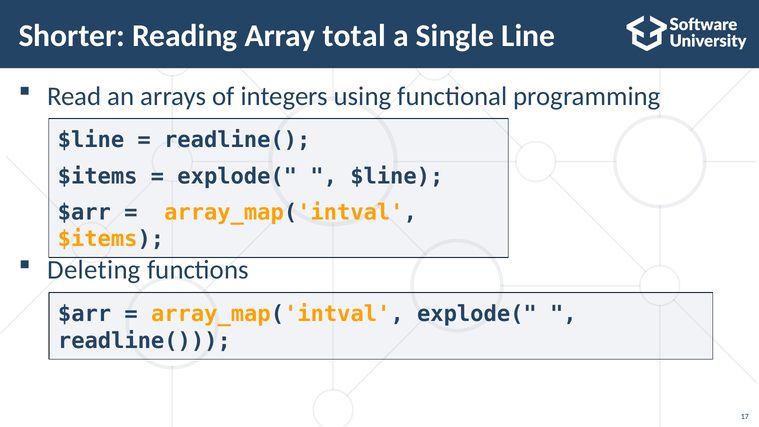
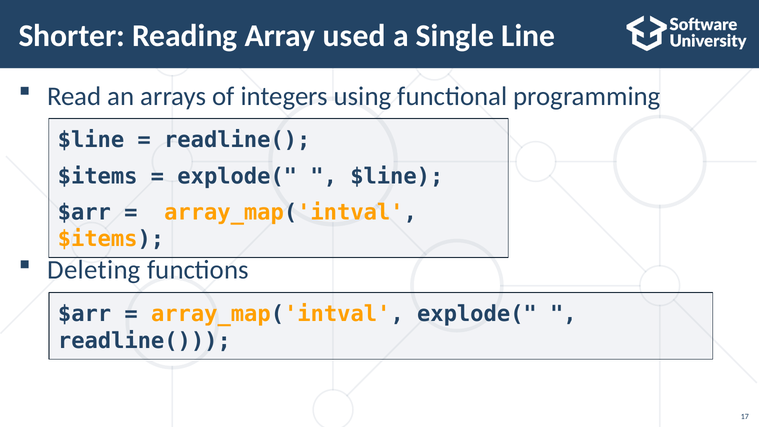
total: total -> used (354, 36)
